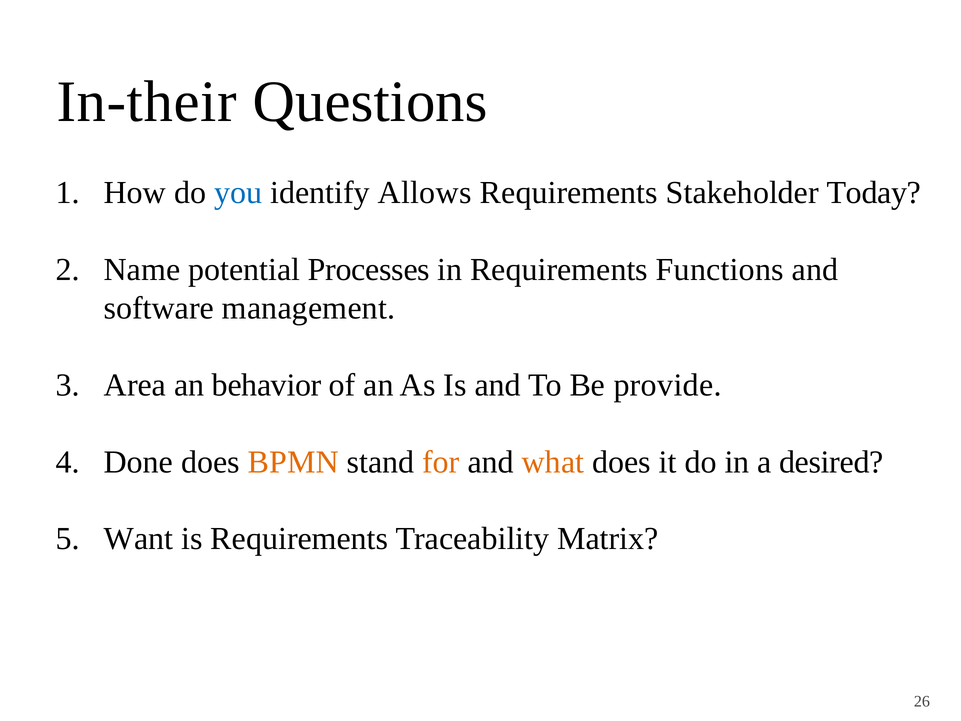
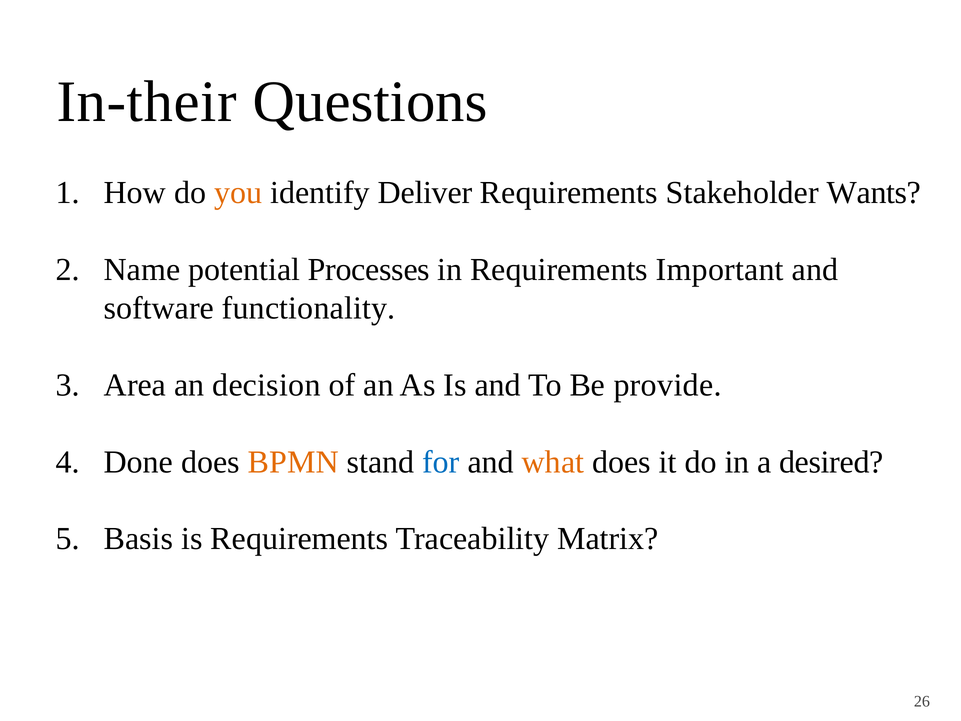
you colour: blue -> orange (238, 193)
Allows: Allows -> Deliver (425, 193)
Today: Today -> Wants (874, 193)
Functions: Functions -> Important (720, 270)
management: management -> functionality (309, 308)
behavior: behavior -> decision (266, 385)
for colour: orange -> blue (441, 462)
Want: Want -> Basis (139, 539)
